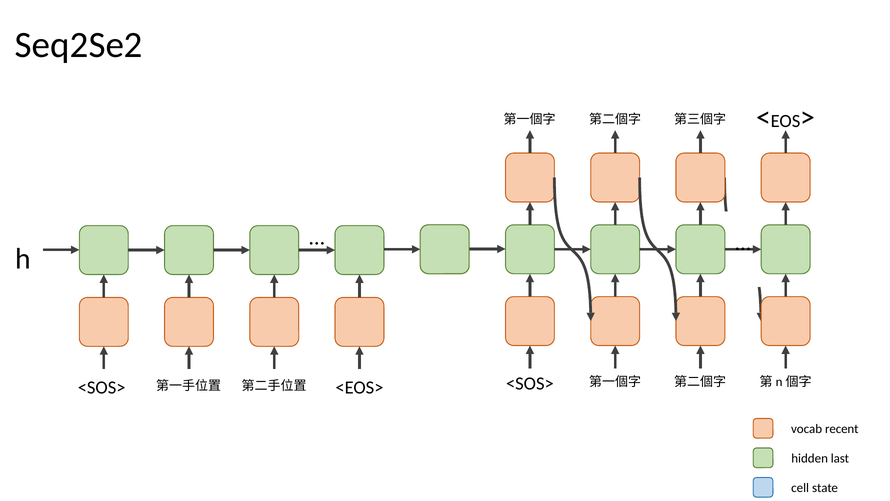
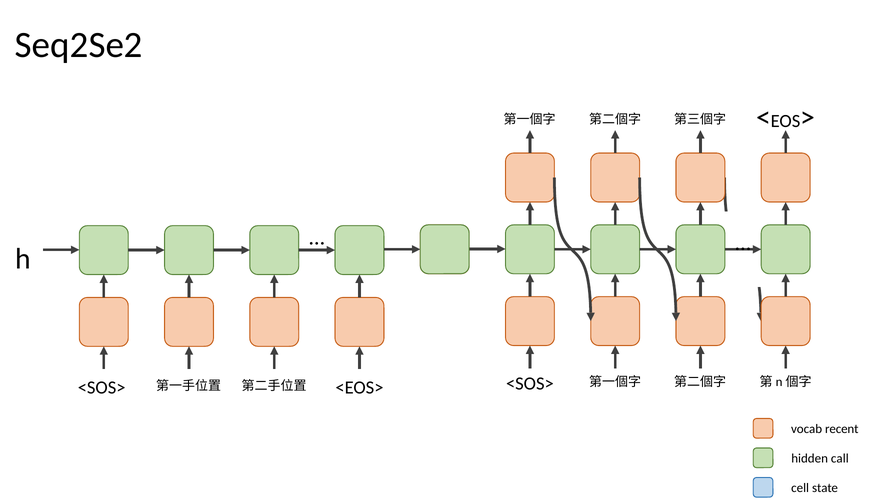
last: last -> call (840, 458)
